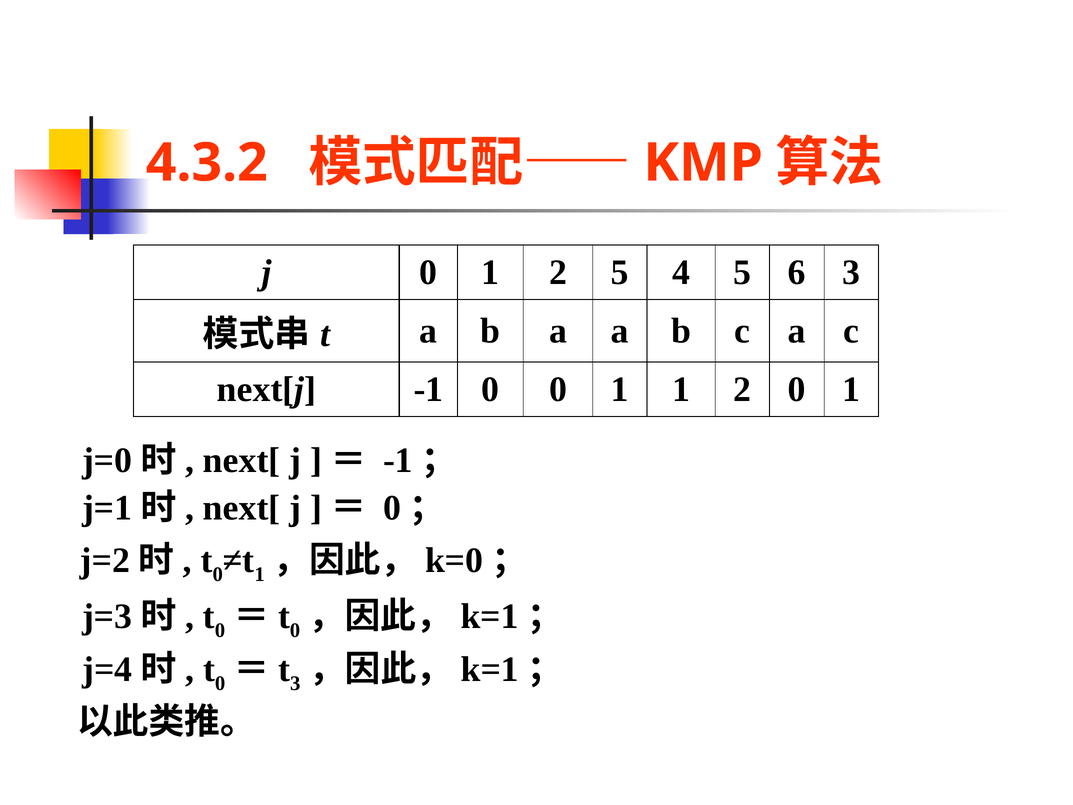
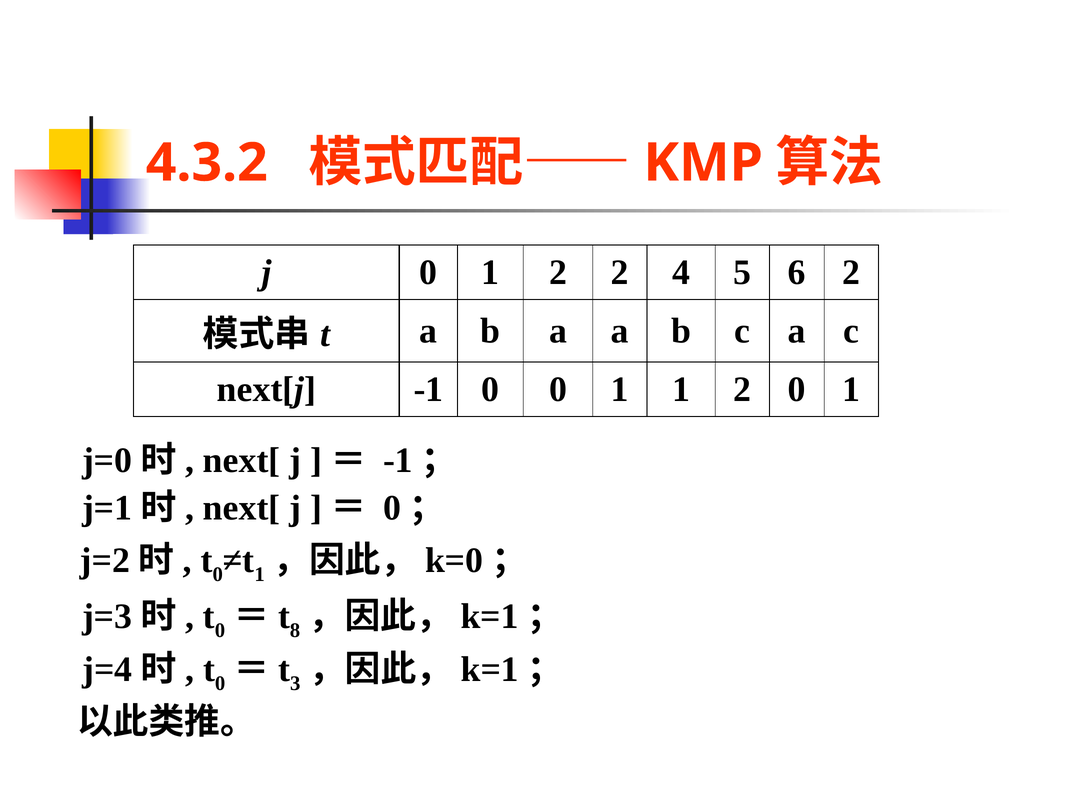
2 5: 5 -> 2 (620, 272)
6 3: 3 -> 2 (851, 272)
0: 0 -> 8 (295, 630)
